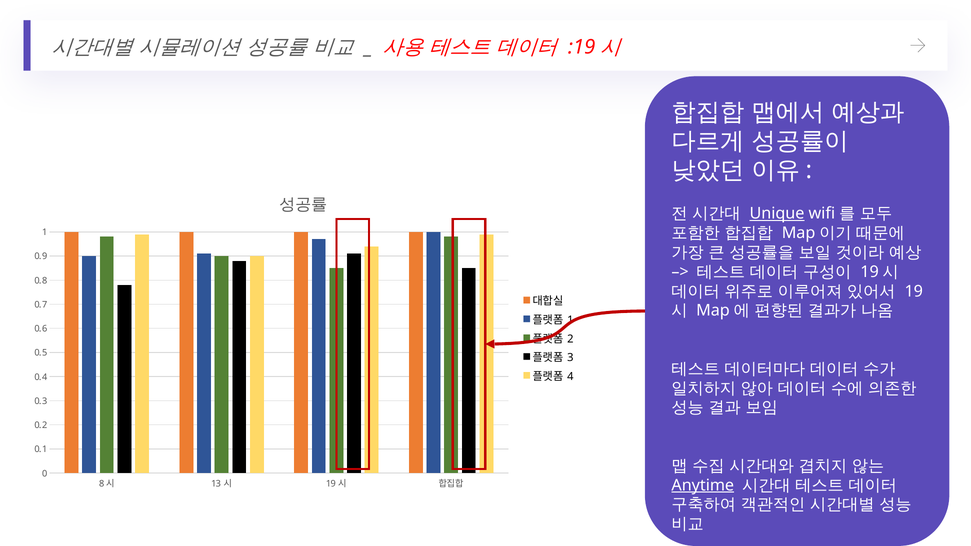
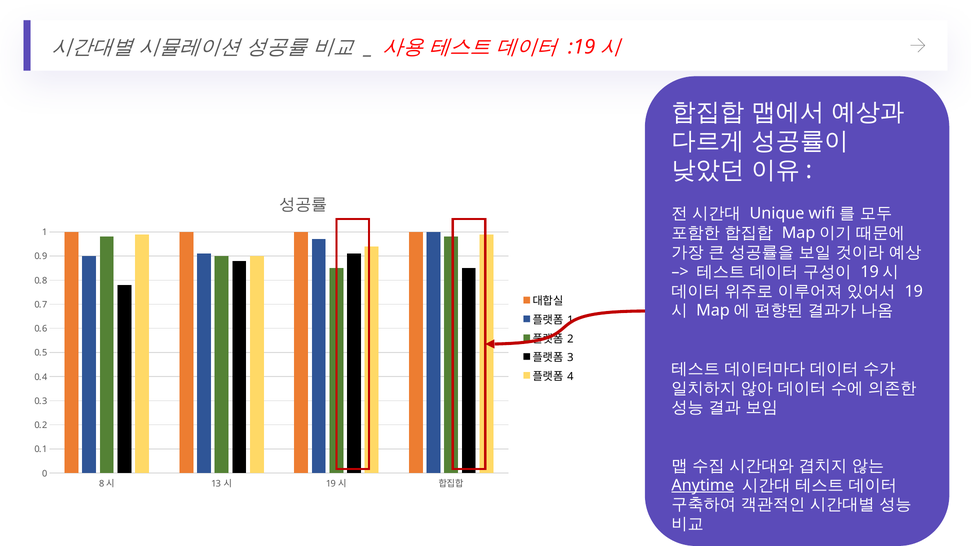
Unique underline: present -> none (777, 214)
